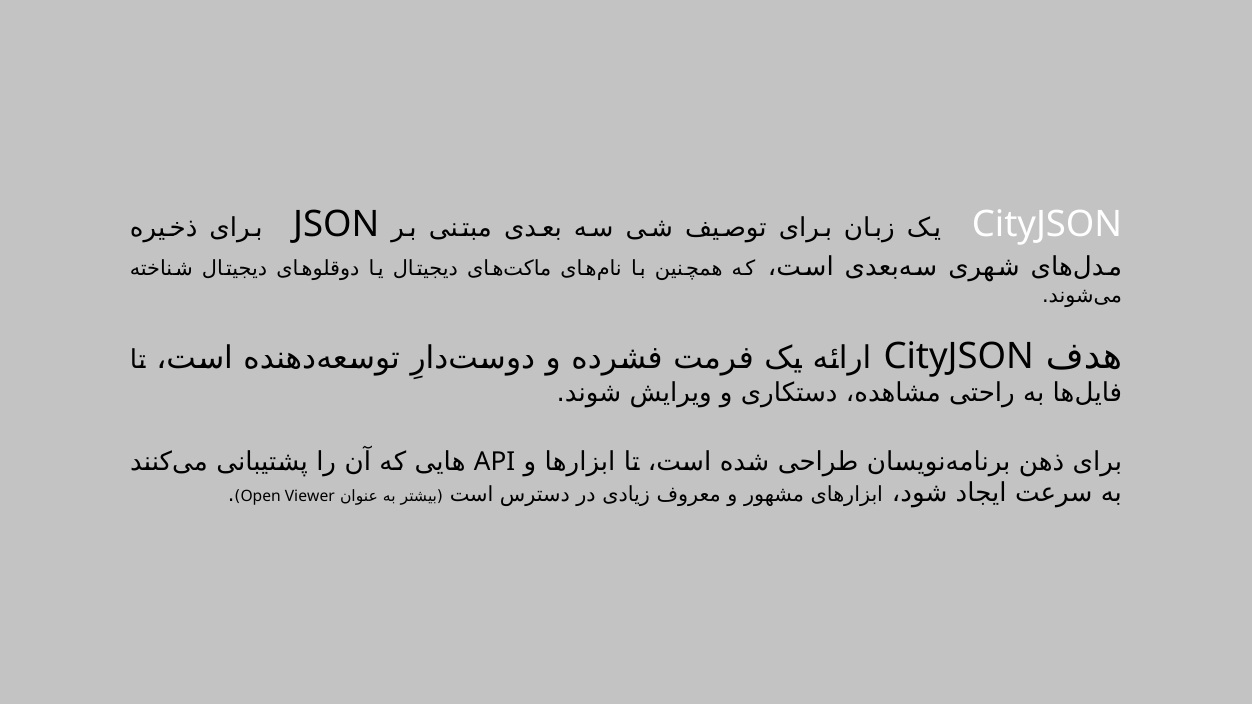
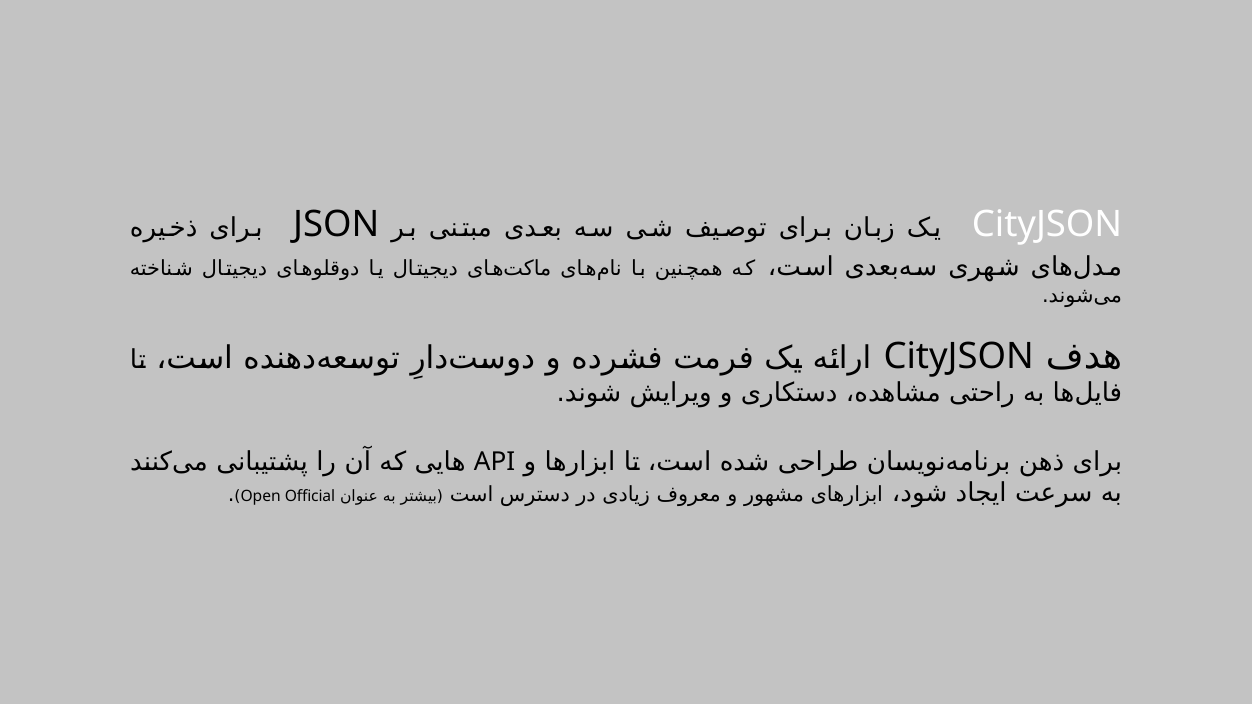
Viewer: Viewer -> Official (310, 497)
